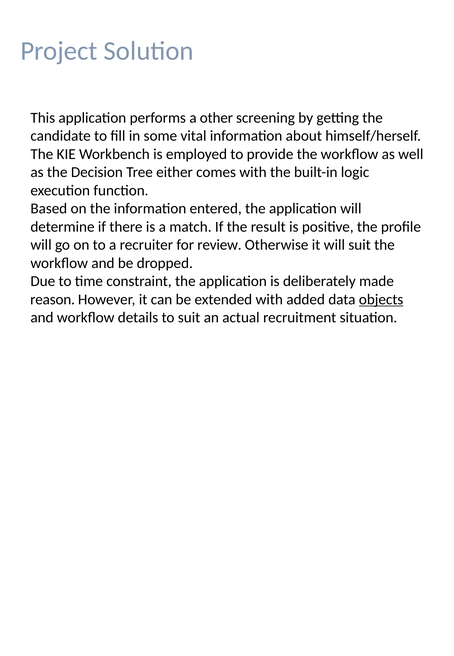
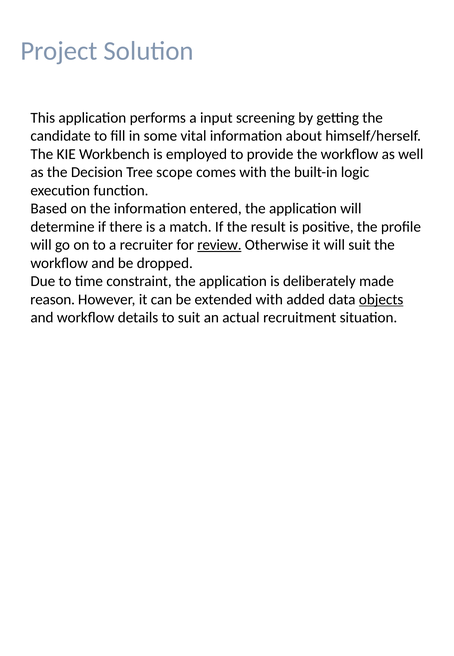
other: other -> input (216, 118)
either: either -> scope (174, 172)
review underline: none -> present (219, 245)
